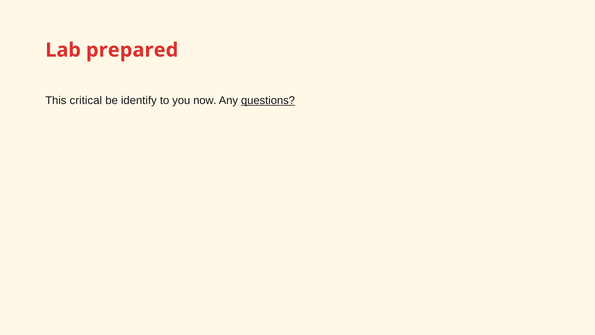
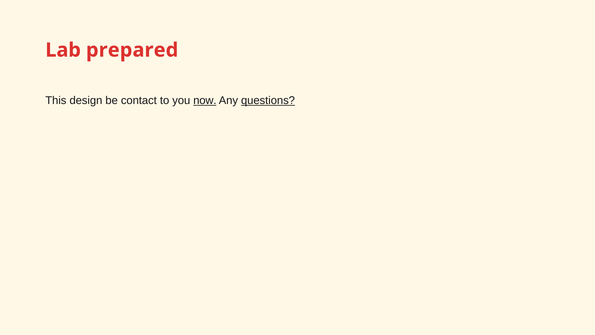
critical: critical -> design (86, 100)
identify: identify -> contact (139, 100)
now underline: none -> present (205, 100)
